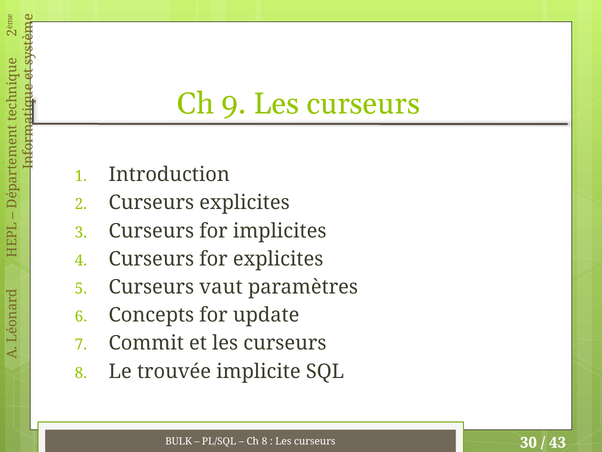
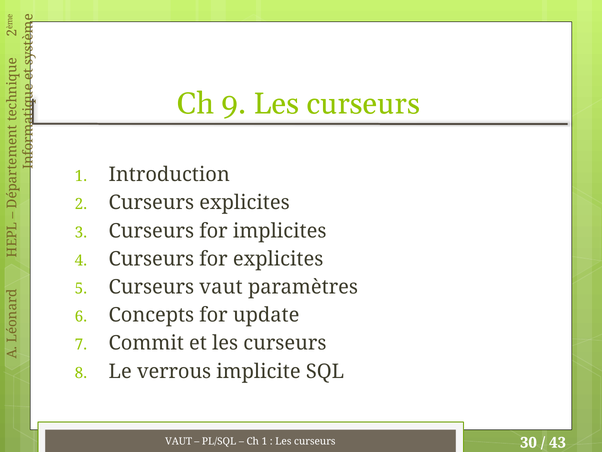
trouvée: trouvée -> verrous (174, 371)
BULK: BULK -> VAUT (179, 441)
Ch 8: 8 -> 1 (264, 441)
